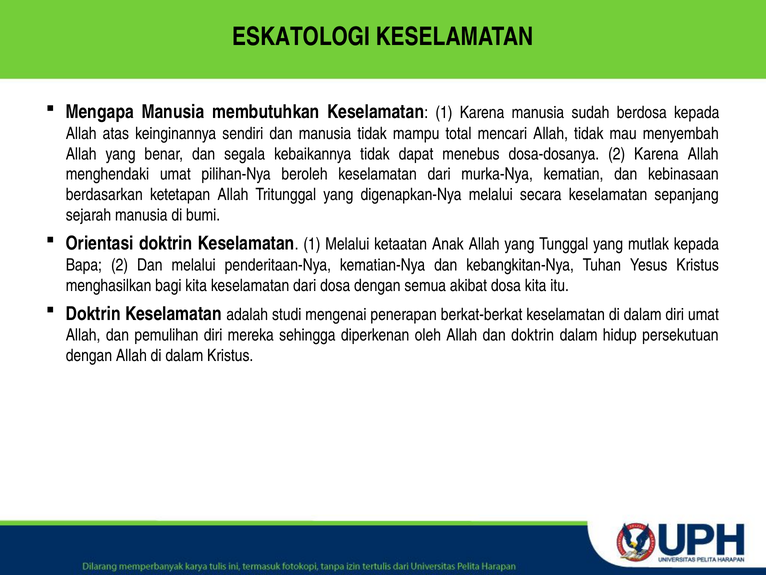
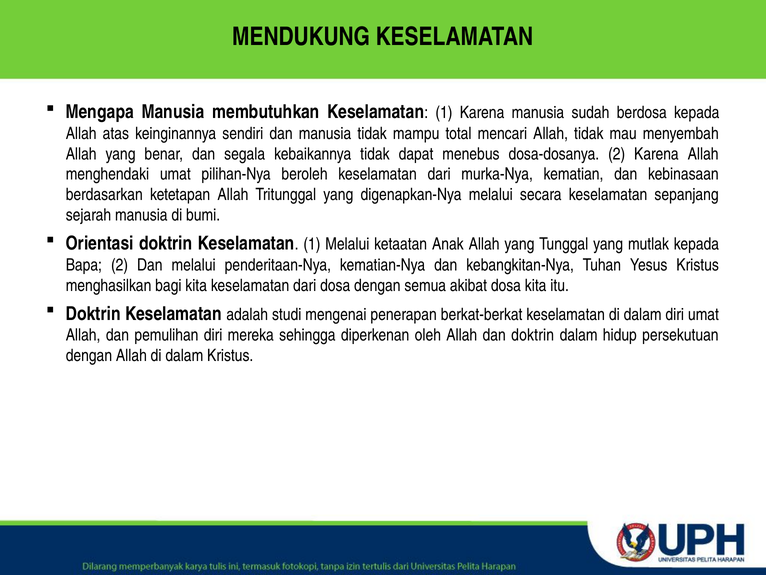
ESKATOLOGI: ESKATOLOGI -> MENDUKUNG (301, 37)
